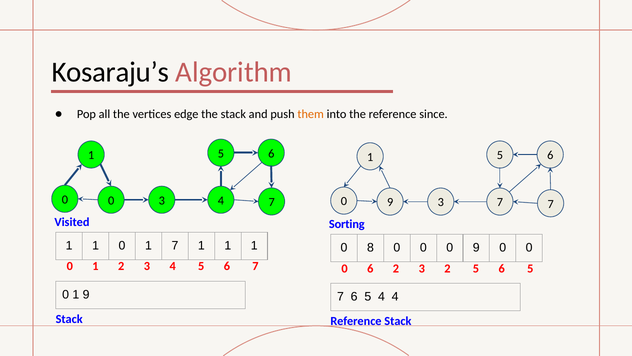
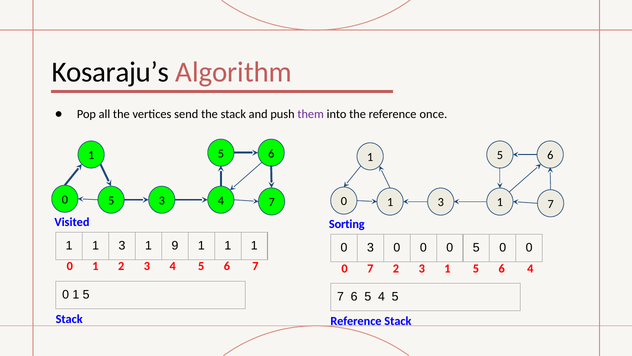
edge: edge -> send (186, 114)
them colour: orange -> purple (311, 114)
since: since -> once (433, 114)
0: 0 -> 5 (111, 200)
9: 9 -> 1 (390, 202)
7: 7 -> 1 (500, 202)
0: 0 -> 3 (122, 245)
1 7: 7 -> 9 (175, 245)
0 8: 8 -> 3 (370, 247)
0 0 9: 9 -> 5 (476, 247)
0 6: 6 -> 7 (370, 268)
2 3 2: 2 -> 1 (447, 268)
5 6 5: 5 -> 4 (530, 268)
0 1 9: 9 -> 5 (86, 294)
5 4 4: 4 -> 5 (395, 296)
